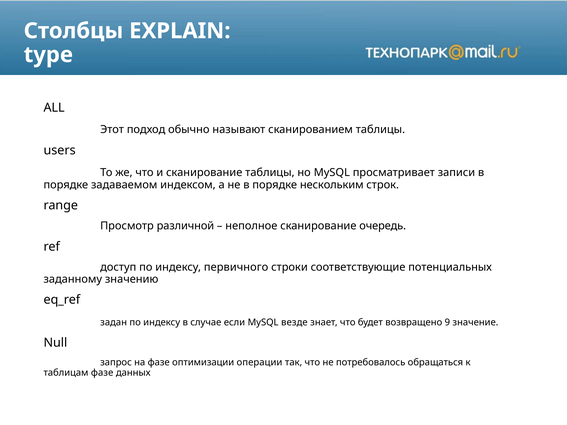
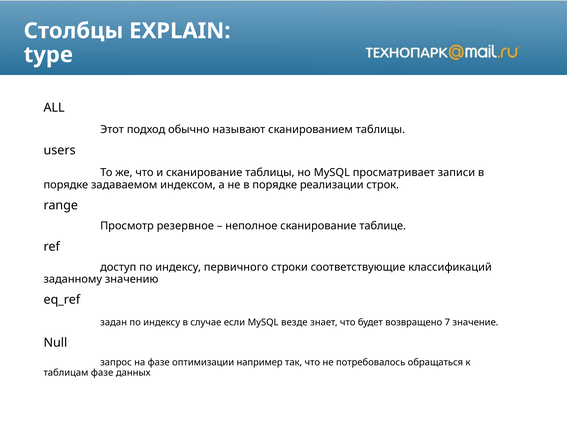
нескольким: нескольким -> реализации (332, 185)
различной: различной -> резервное (185, 226)
очередь: очередь -> таблице (383, 226)
потенциальных: потенциальных -> классификаций (450, 267)
9: 9 -> 7 (447, 322)
операции: операции -> например (260, 363)
